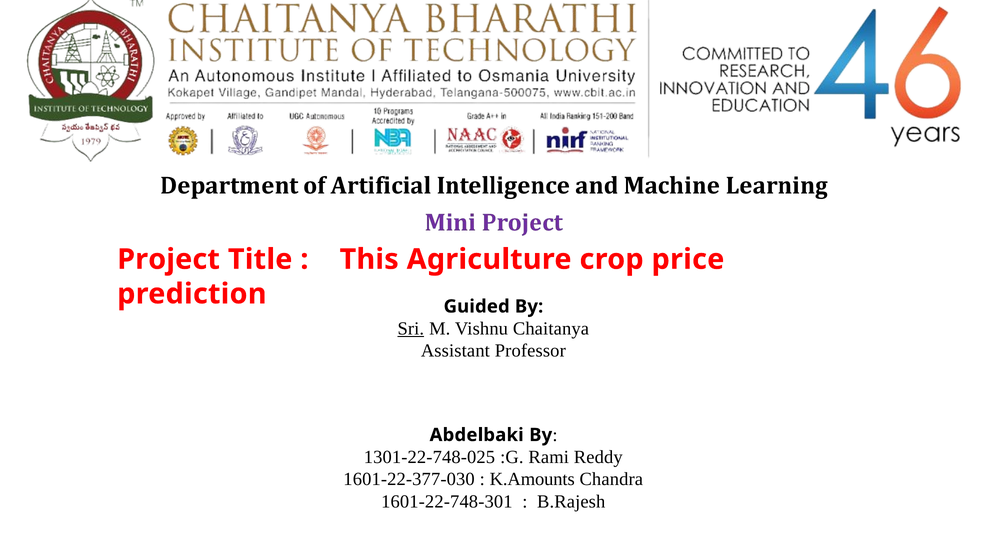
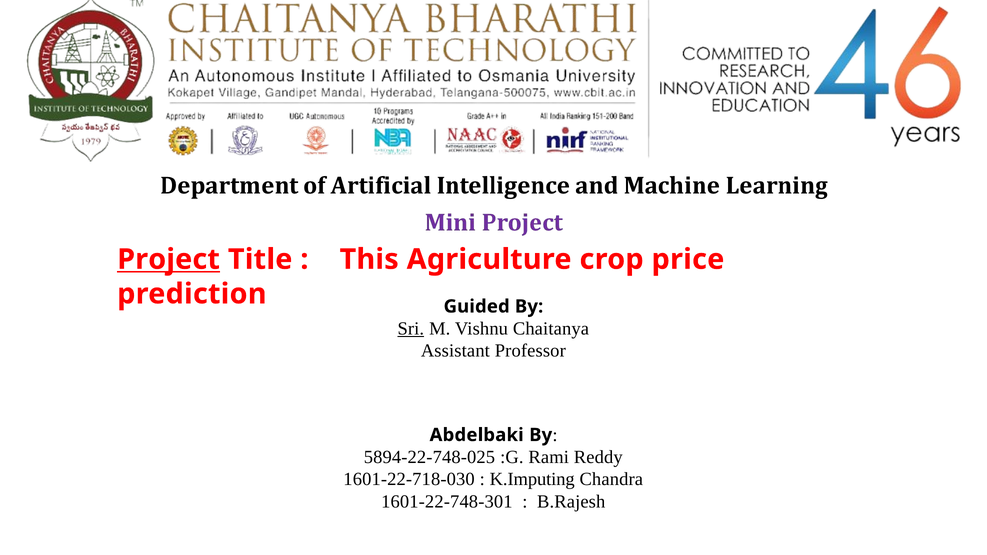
Project underline: none -> present (169, 259)
1301-22-748-025: 1301-22-748-025 -> 5894-22-748-025 (429, 457)
1601-22-377-030: 1601-22-377-030 -> 1601-22-718-030 (409, 480)
K.Amounts: K.Amounts -> K.Imputing (532, 480)
